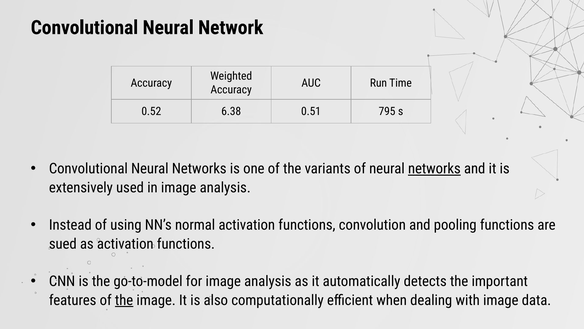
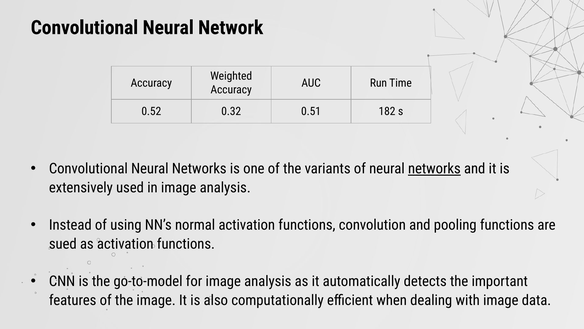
6.38: 6.38 -> 0.32 (231, 111)
795: 795 -> 182 (387, 111)
the underline: present -> none (124, 300)
